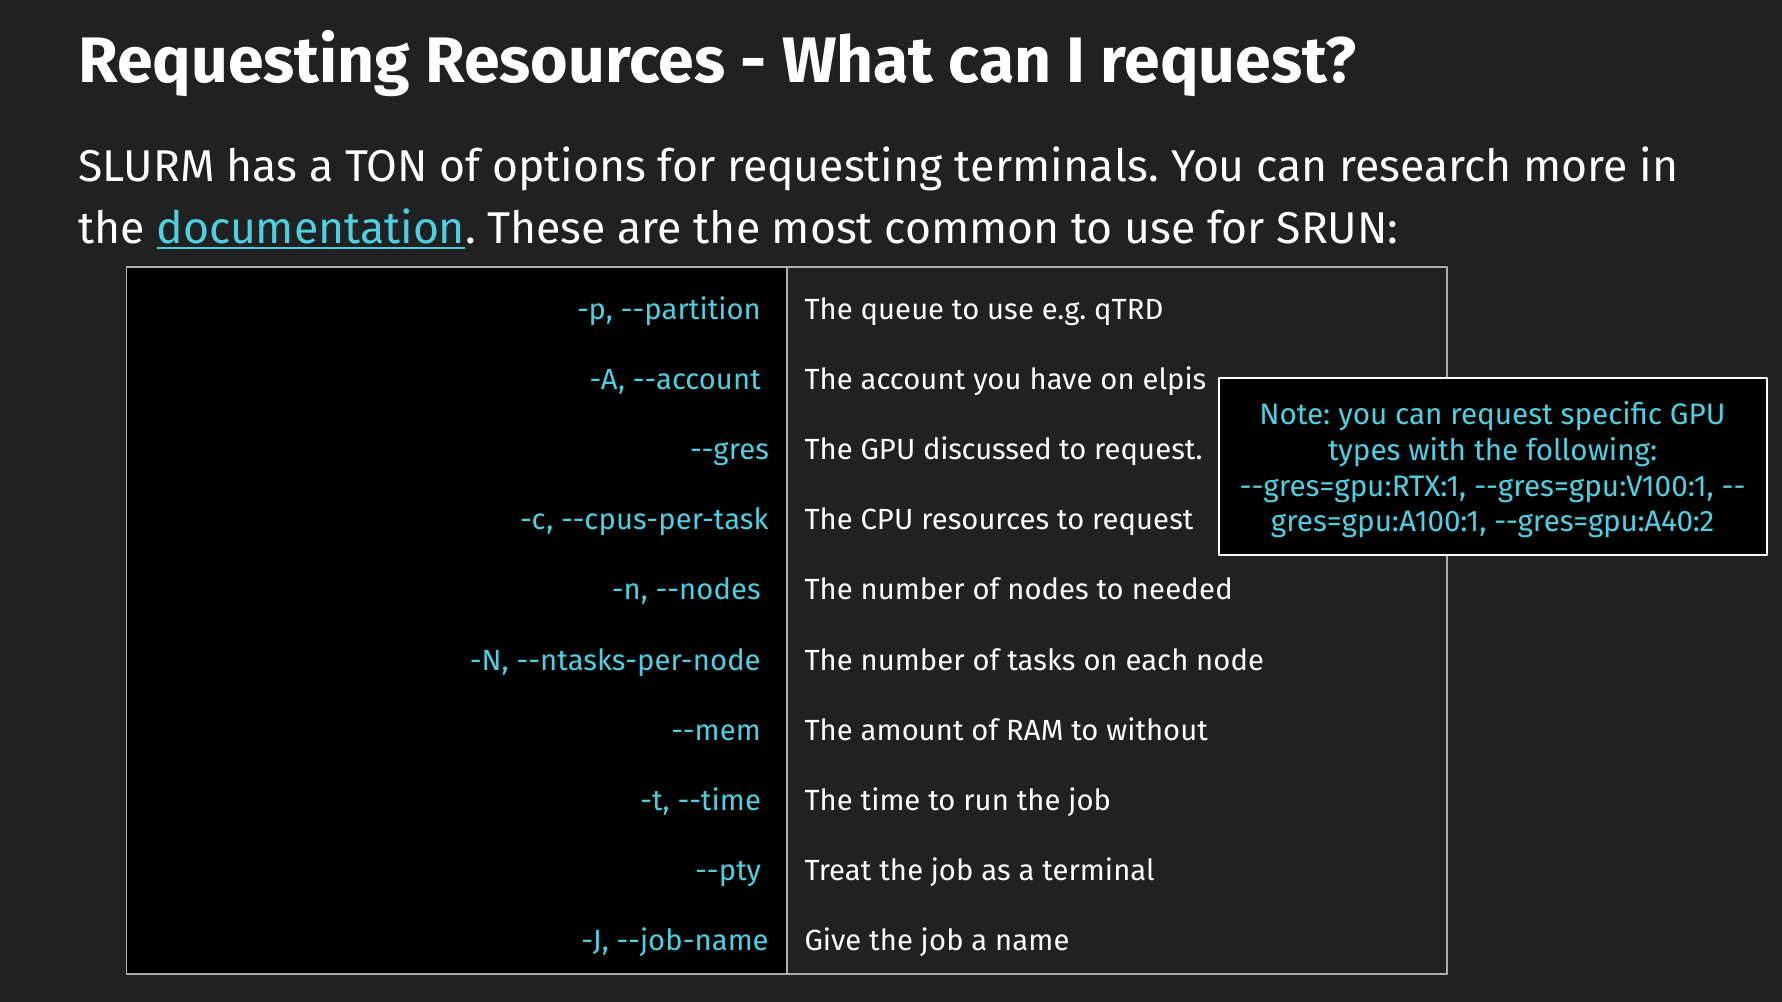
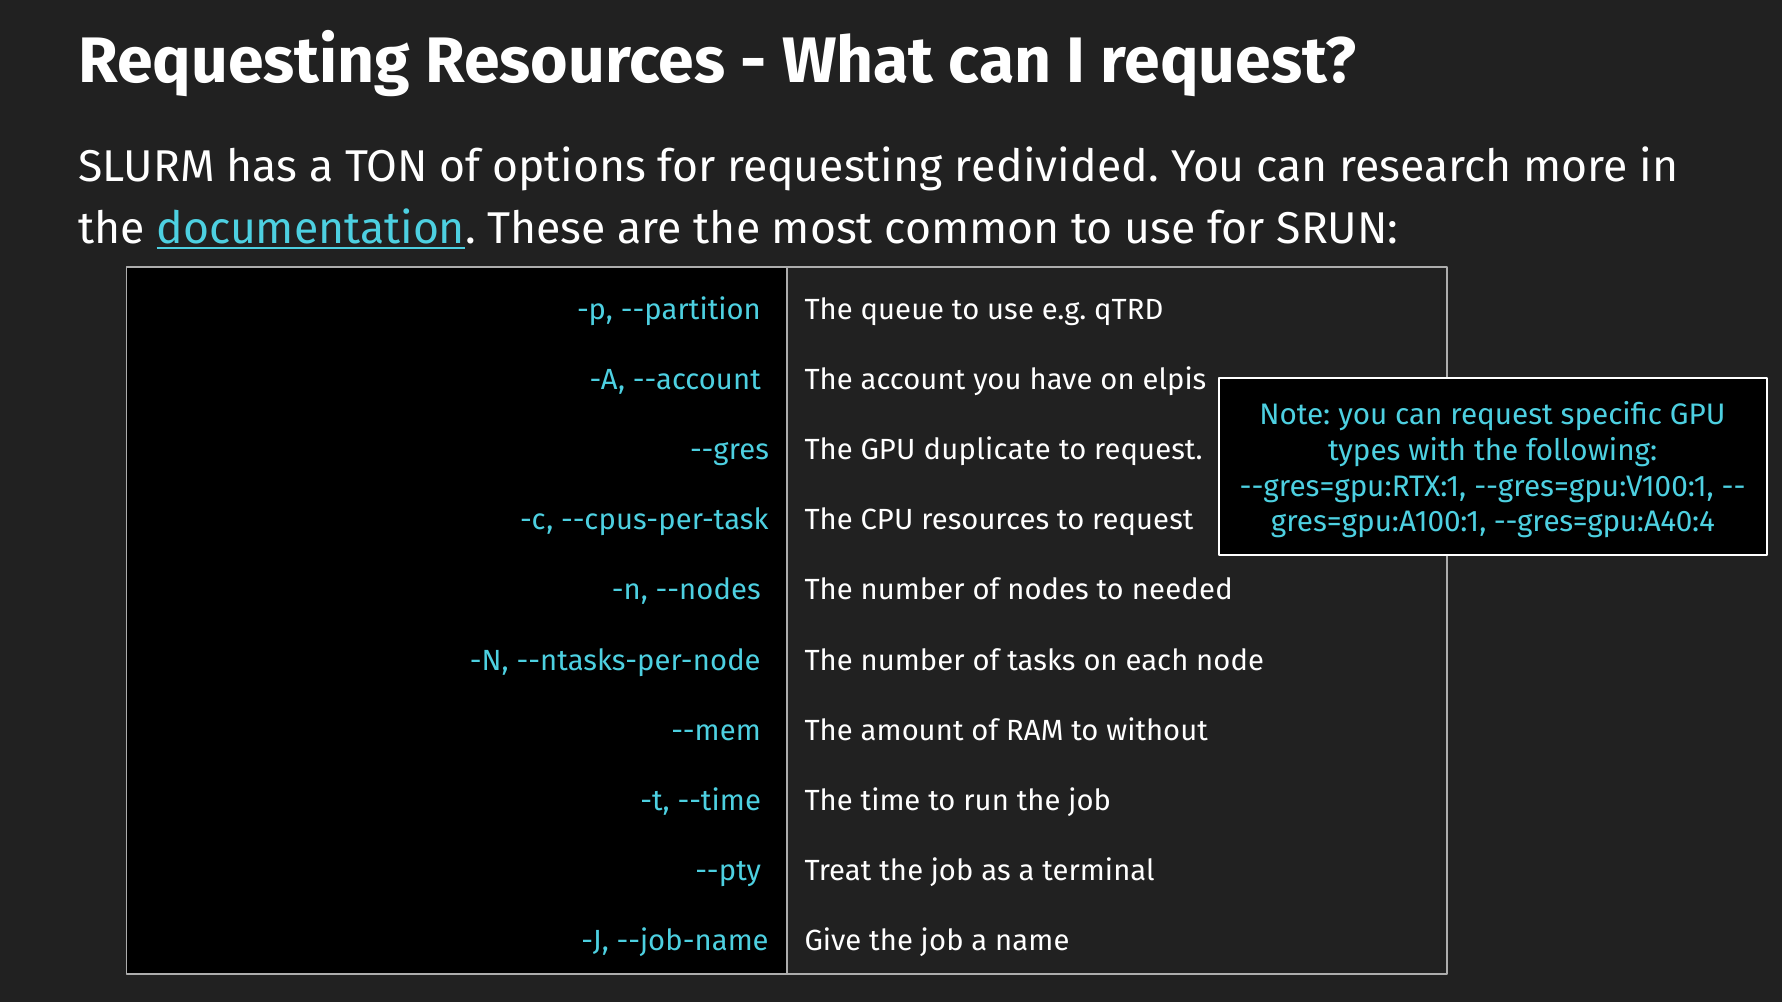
terminals: terminals -> redivided (1057, 167)
discussed: discussed -> duplicate (987, 450)
--gres=gpu:A40:2: --gres=gpu:A40:2 -> --gres=gpu:A40:4 (1604, 522)
